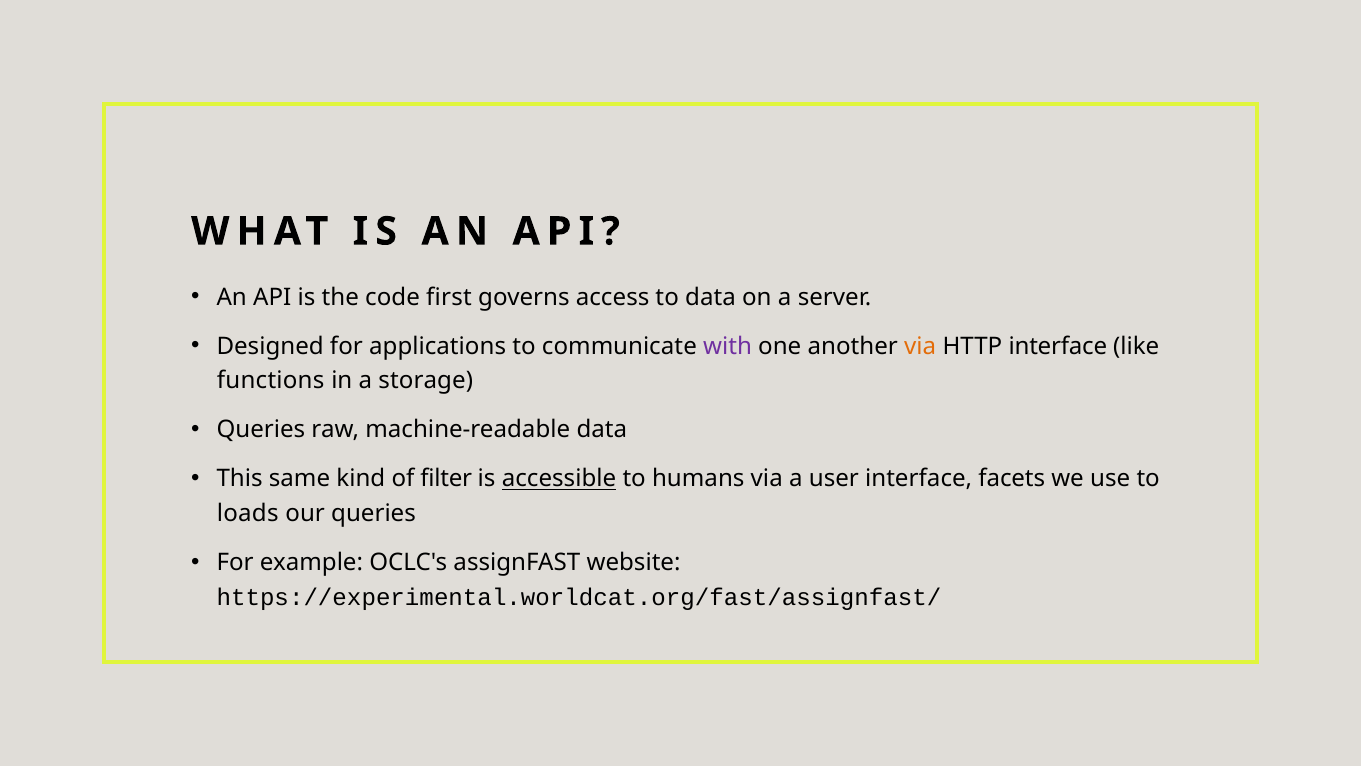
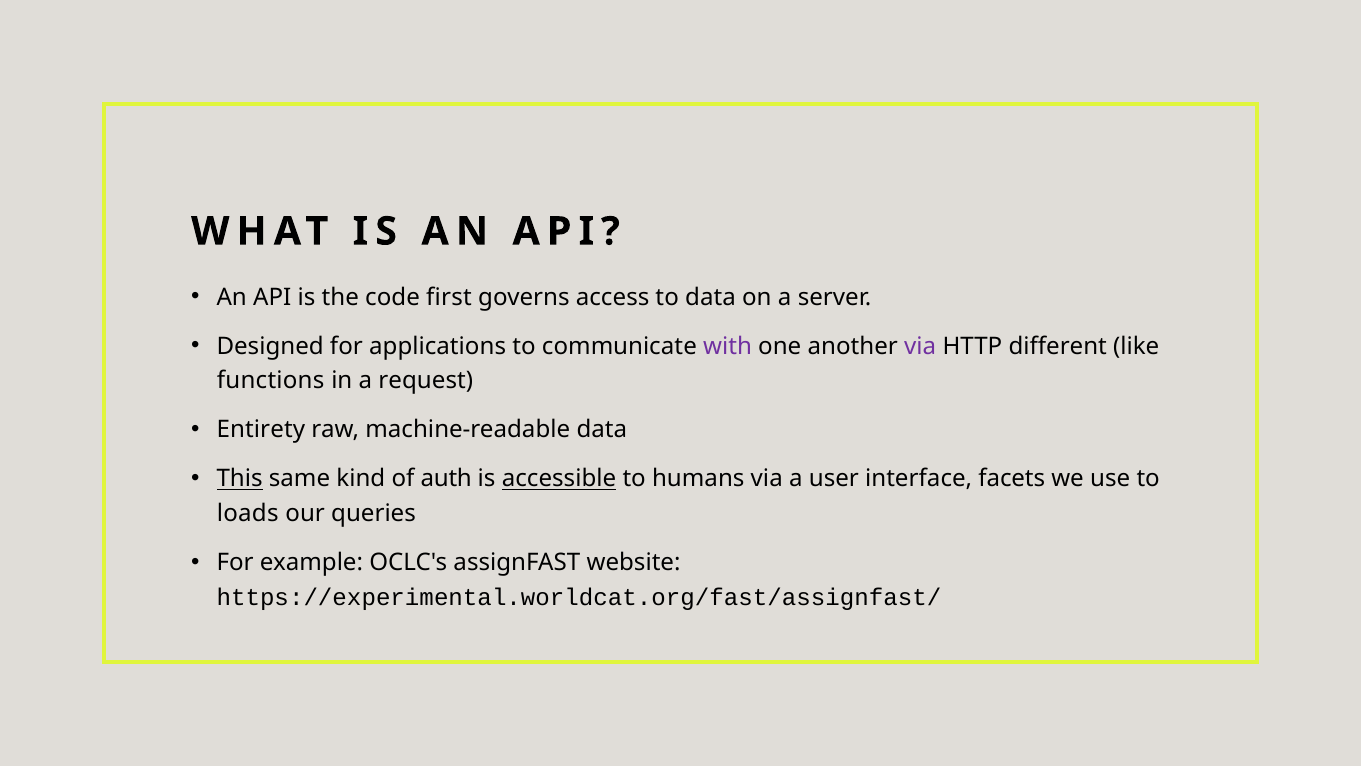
via colour: orange -> purple (920, 346)
HTTP interface: interface -> different (1058, 346)
storage: storage -> request (426, 381)
Queries: Queries -> Entirety (261, 430)
This underline: none -> present (240, 479)
filter: filter -> auth (446, 479)
